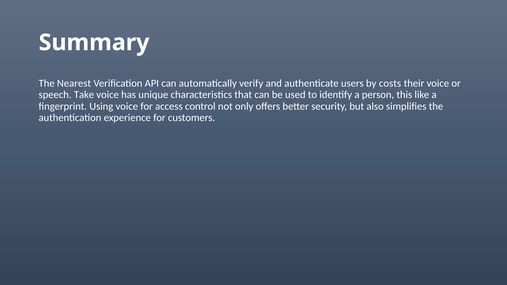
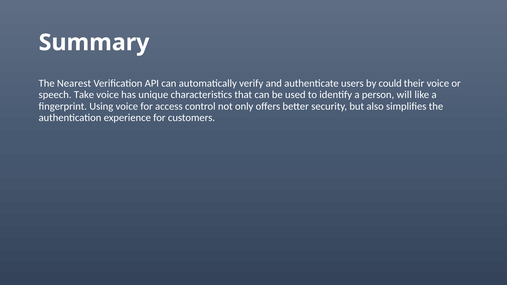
costs: costs -> could (390, 83)
this: this -> will (404, 95)
